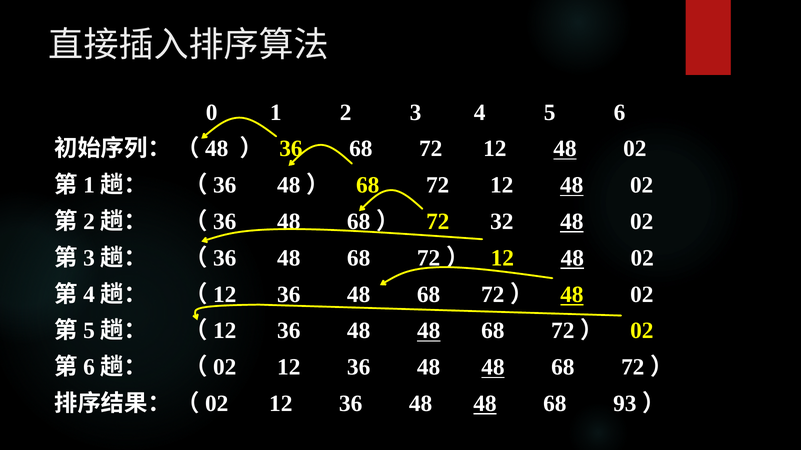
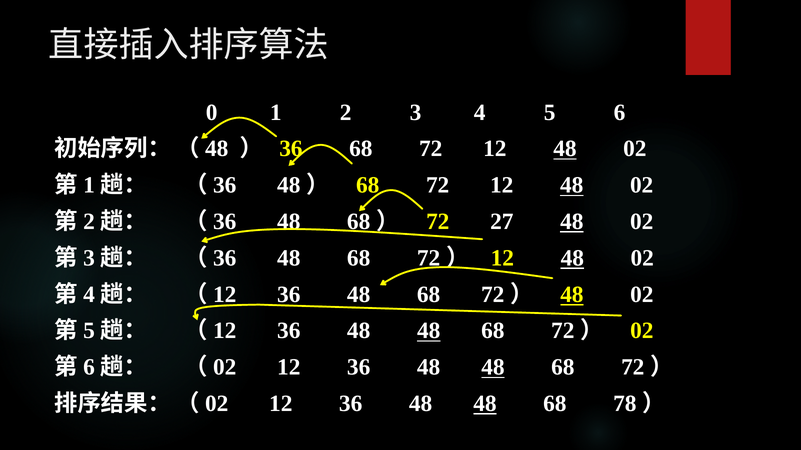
32: 32 -> 27 (502, 222)
93: 93 -> 78 (625, 404)
